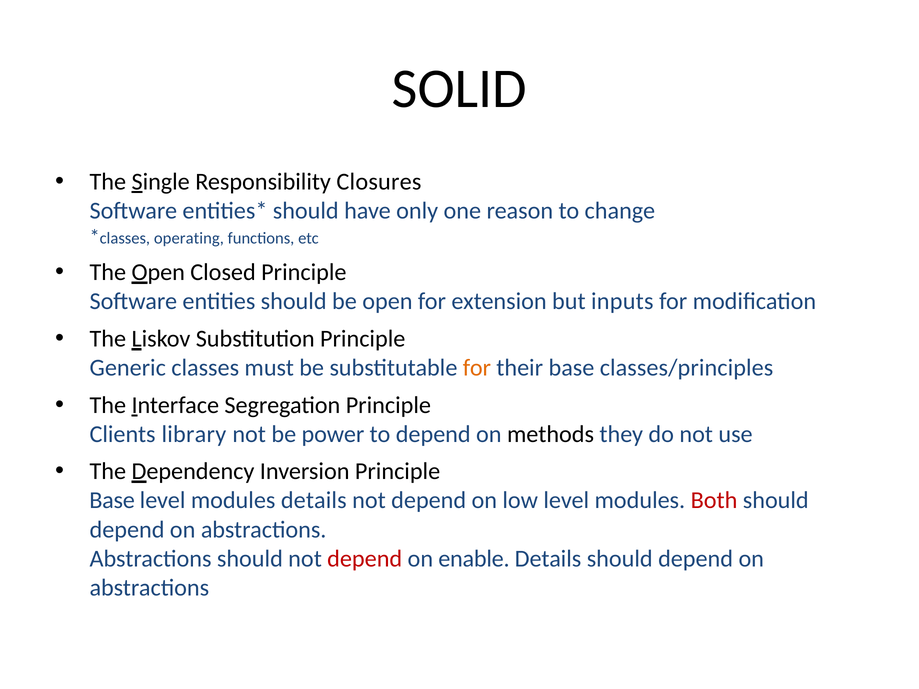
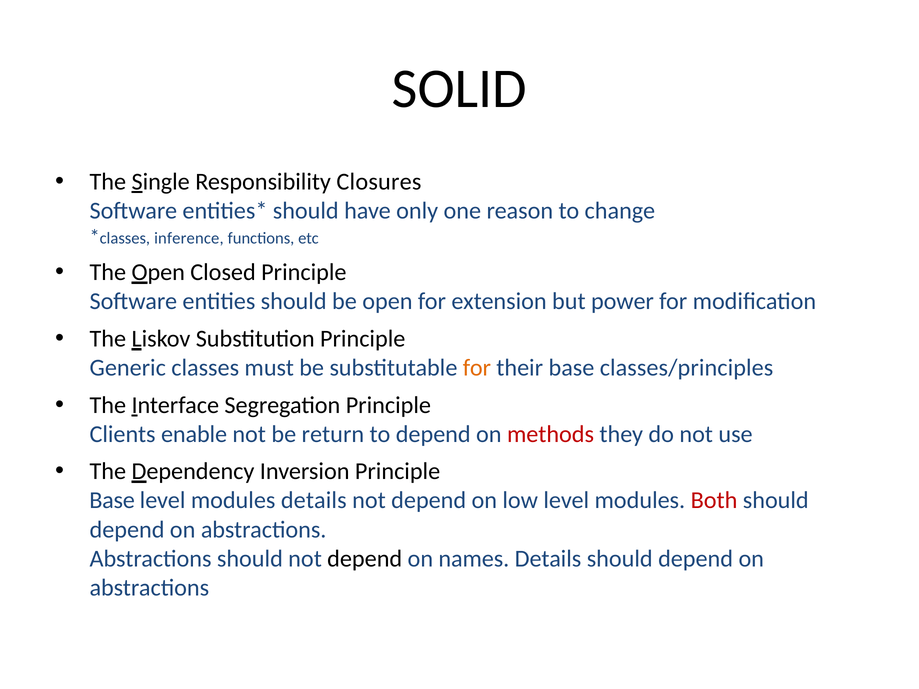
operating: operating -> inference (189, 239)
inputs: inputs -> power (622, 302)
library: library -> enable (194, 434)
power: power -> return (333, 434)
methods colour: black -> red (551, 434)
depend colour: red -> black (365, 559)
enable: enable -> names (474, 559)
